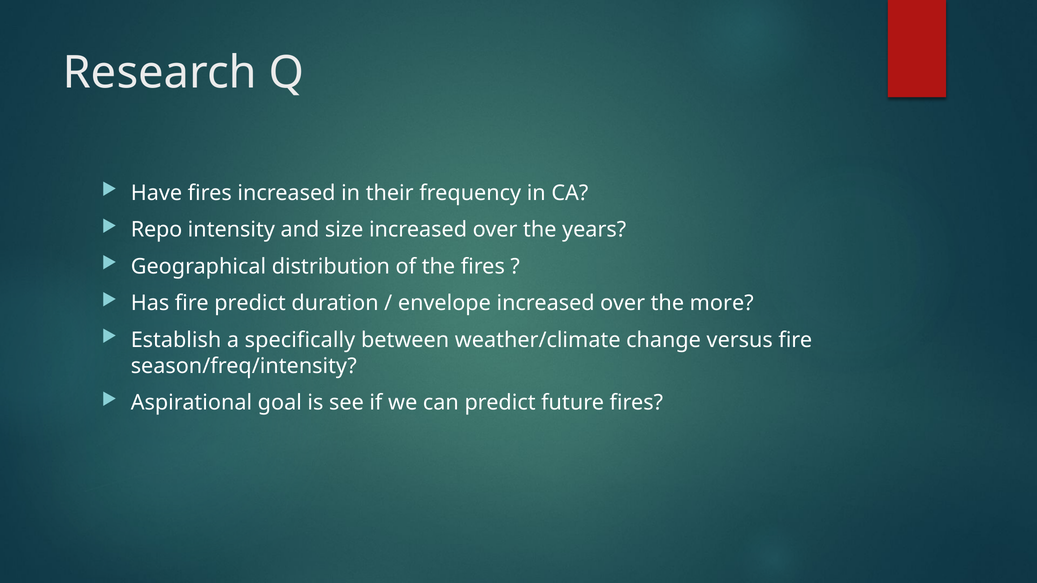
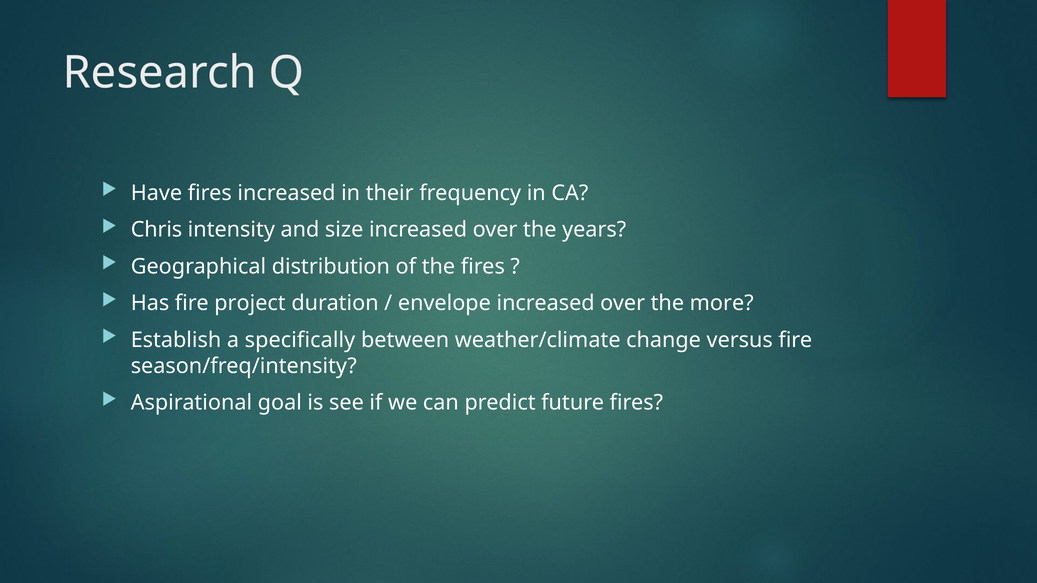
Repo: Repo -> Chris (157, 230)
fire predict: predict -> project (250, 303)
